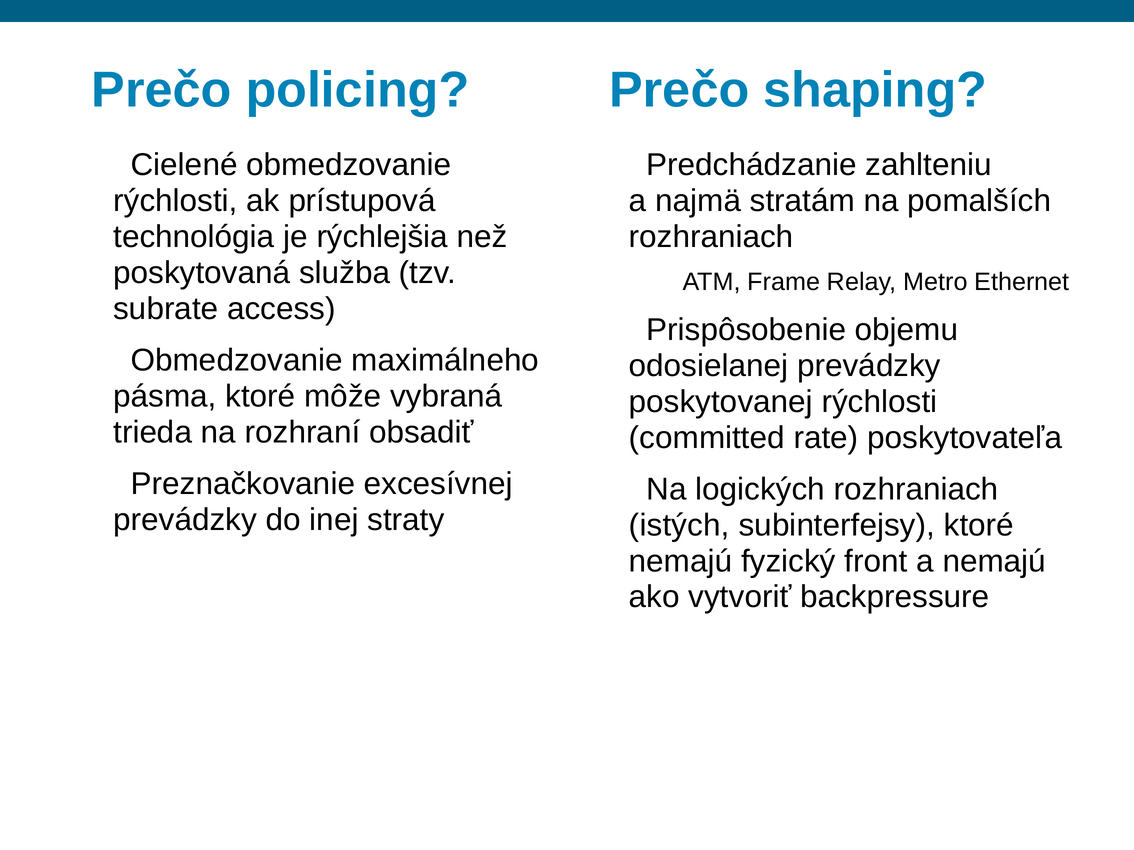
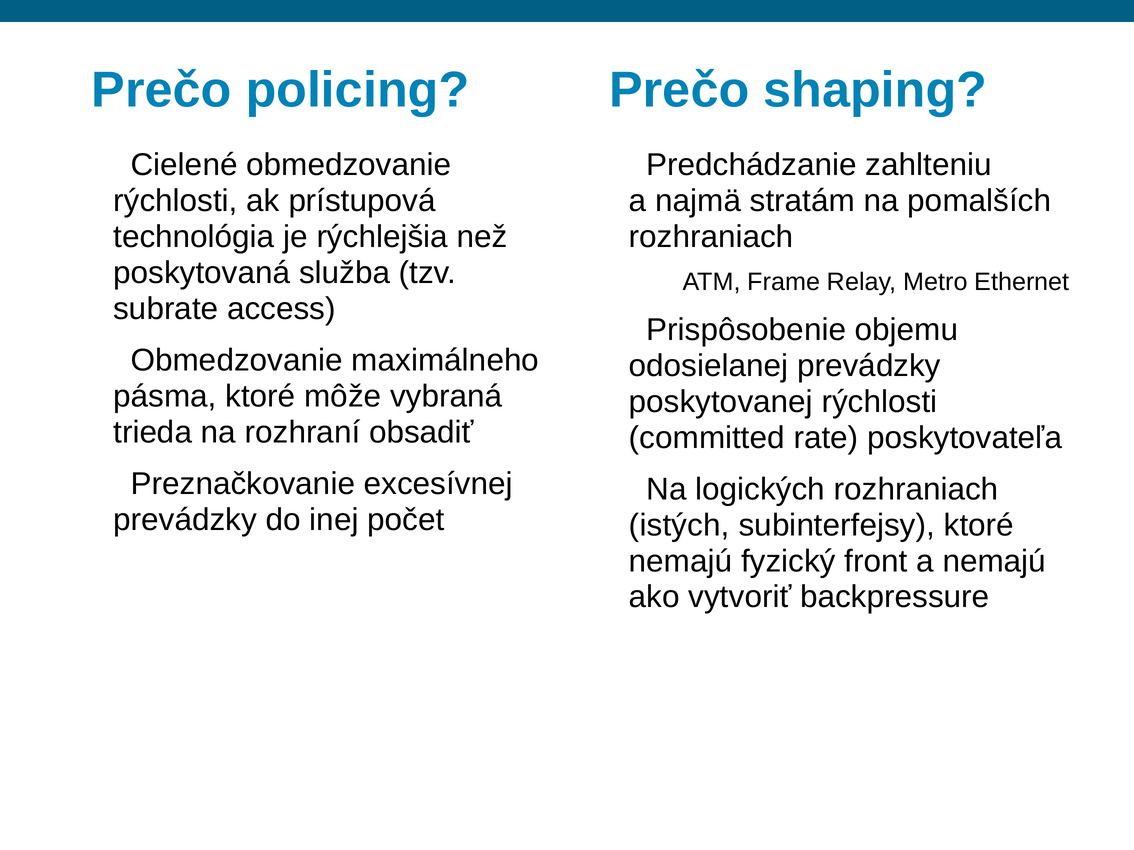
straty: straty -> počet (406, 520)
